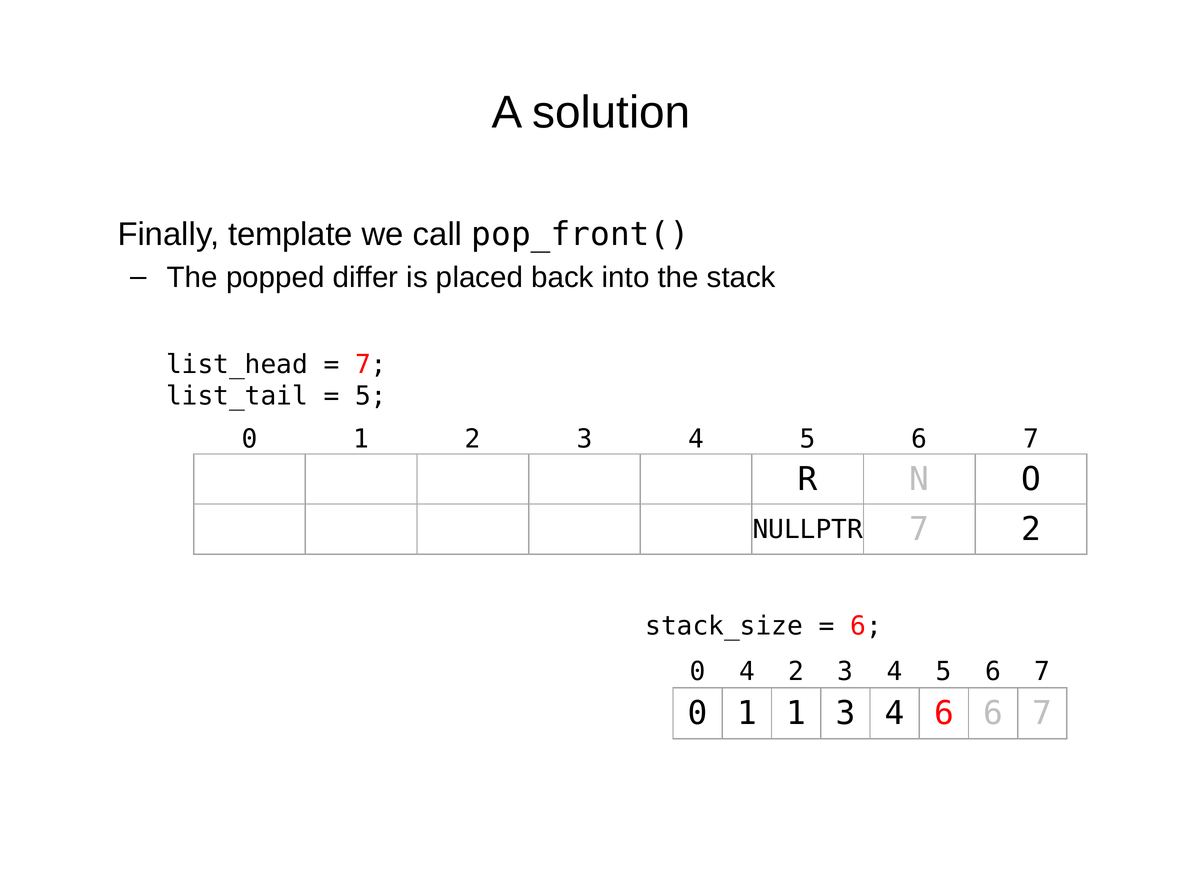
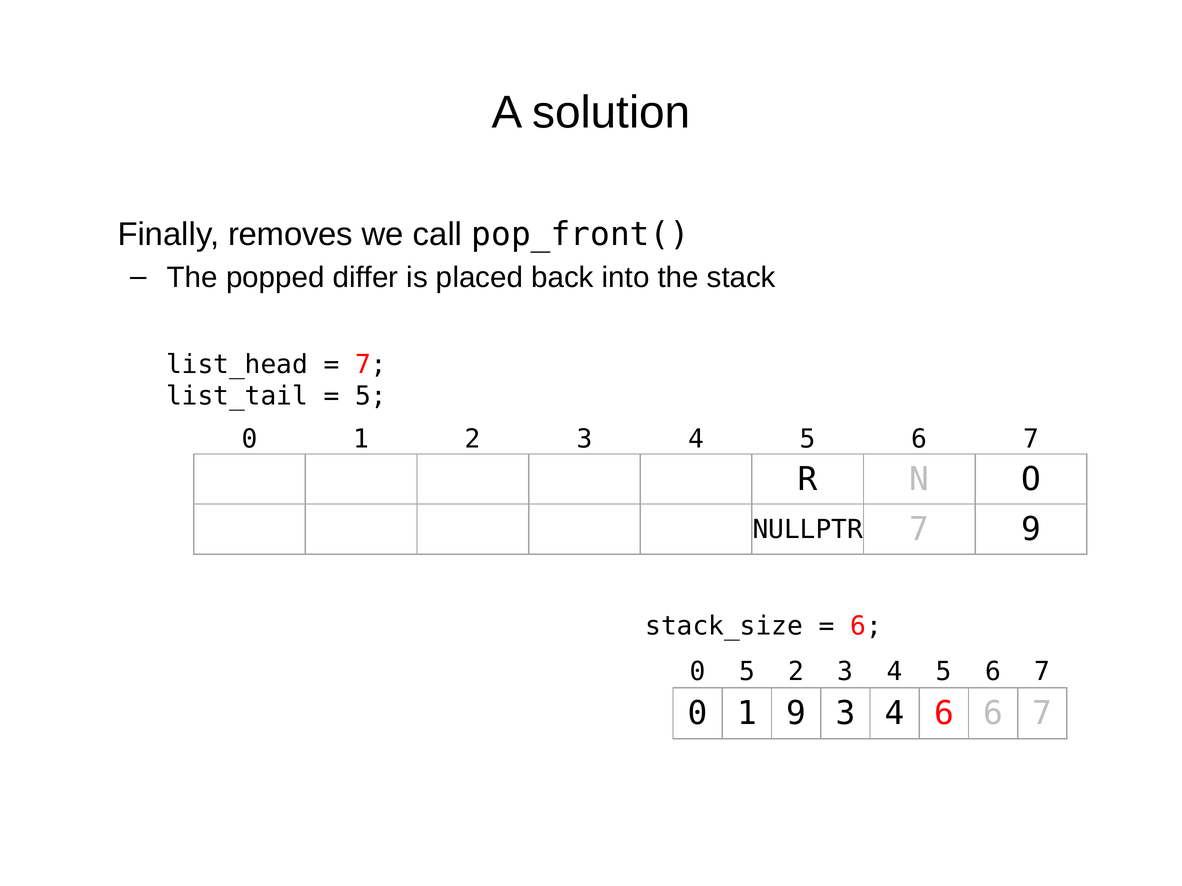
template: template -> removes (290, 235)
7 2: 2 -> 9 (1031, 530)
0 4: 4 -> 5 (747, 672)
1 1: 1 -> 9 (796, 714)
